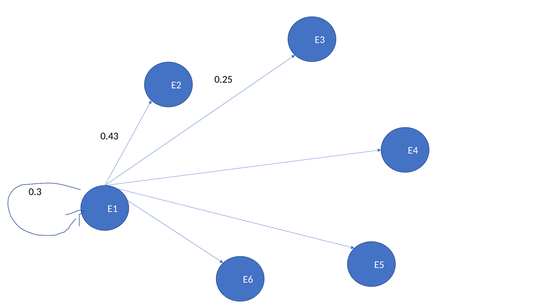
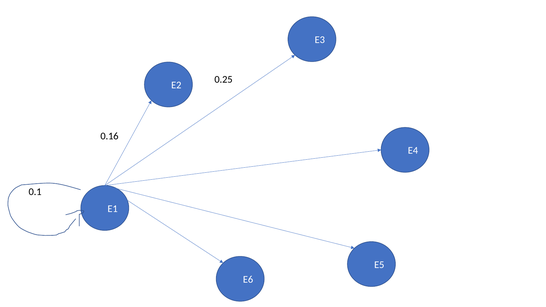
0.43: 0.43 -> 0.16 (109, 136)
0.3: 0.3 -> 0.1 (35, 192)
